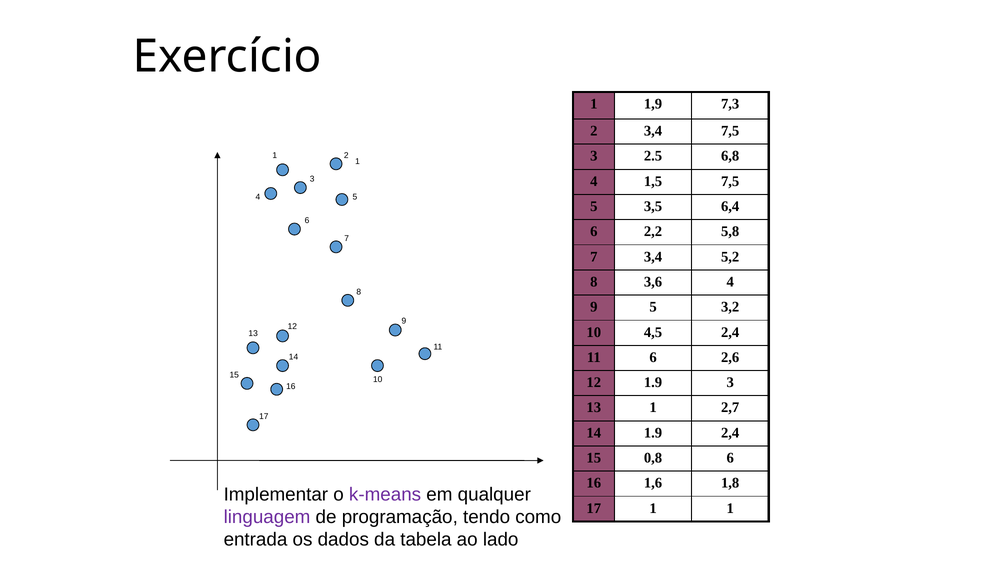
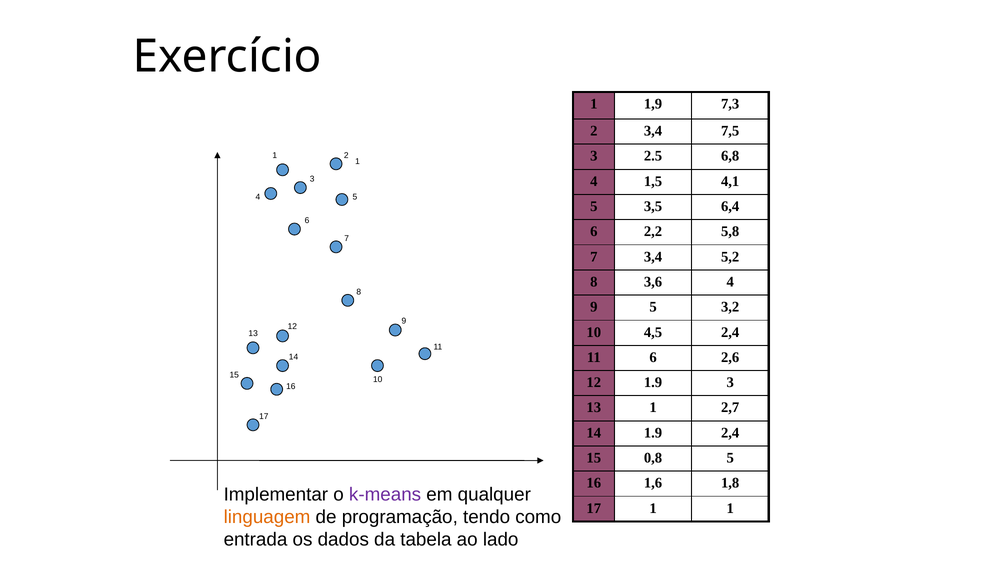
1,5 7,5: 7,5 -> 4,1 (730, 181)
0,8 6: 6 -> 5 (730, 458)
linguagem colour: purple -> orange (267, 517)
